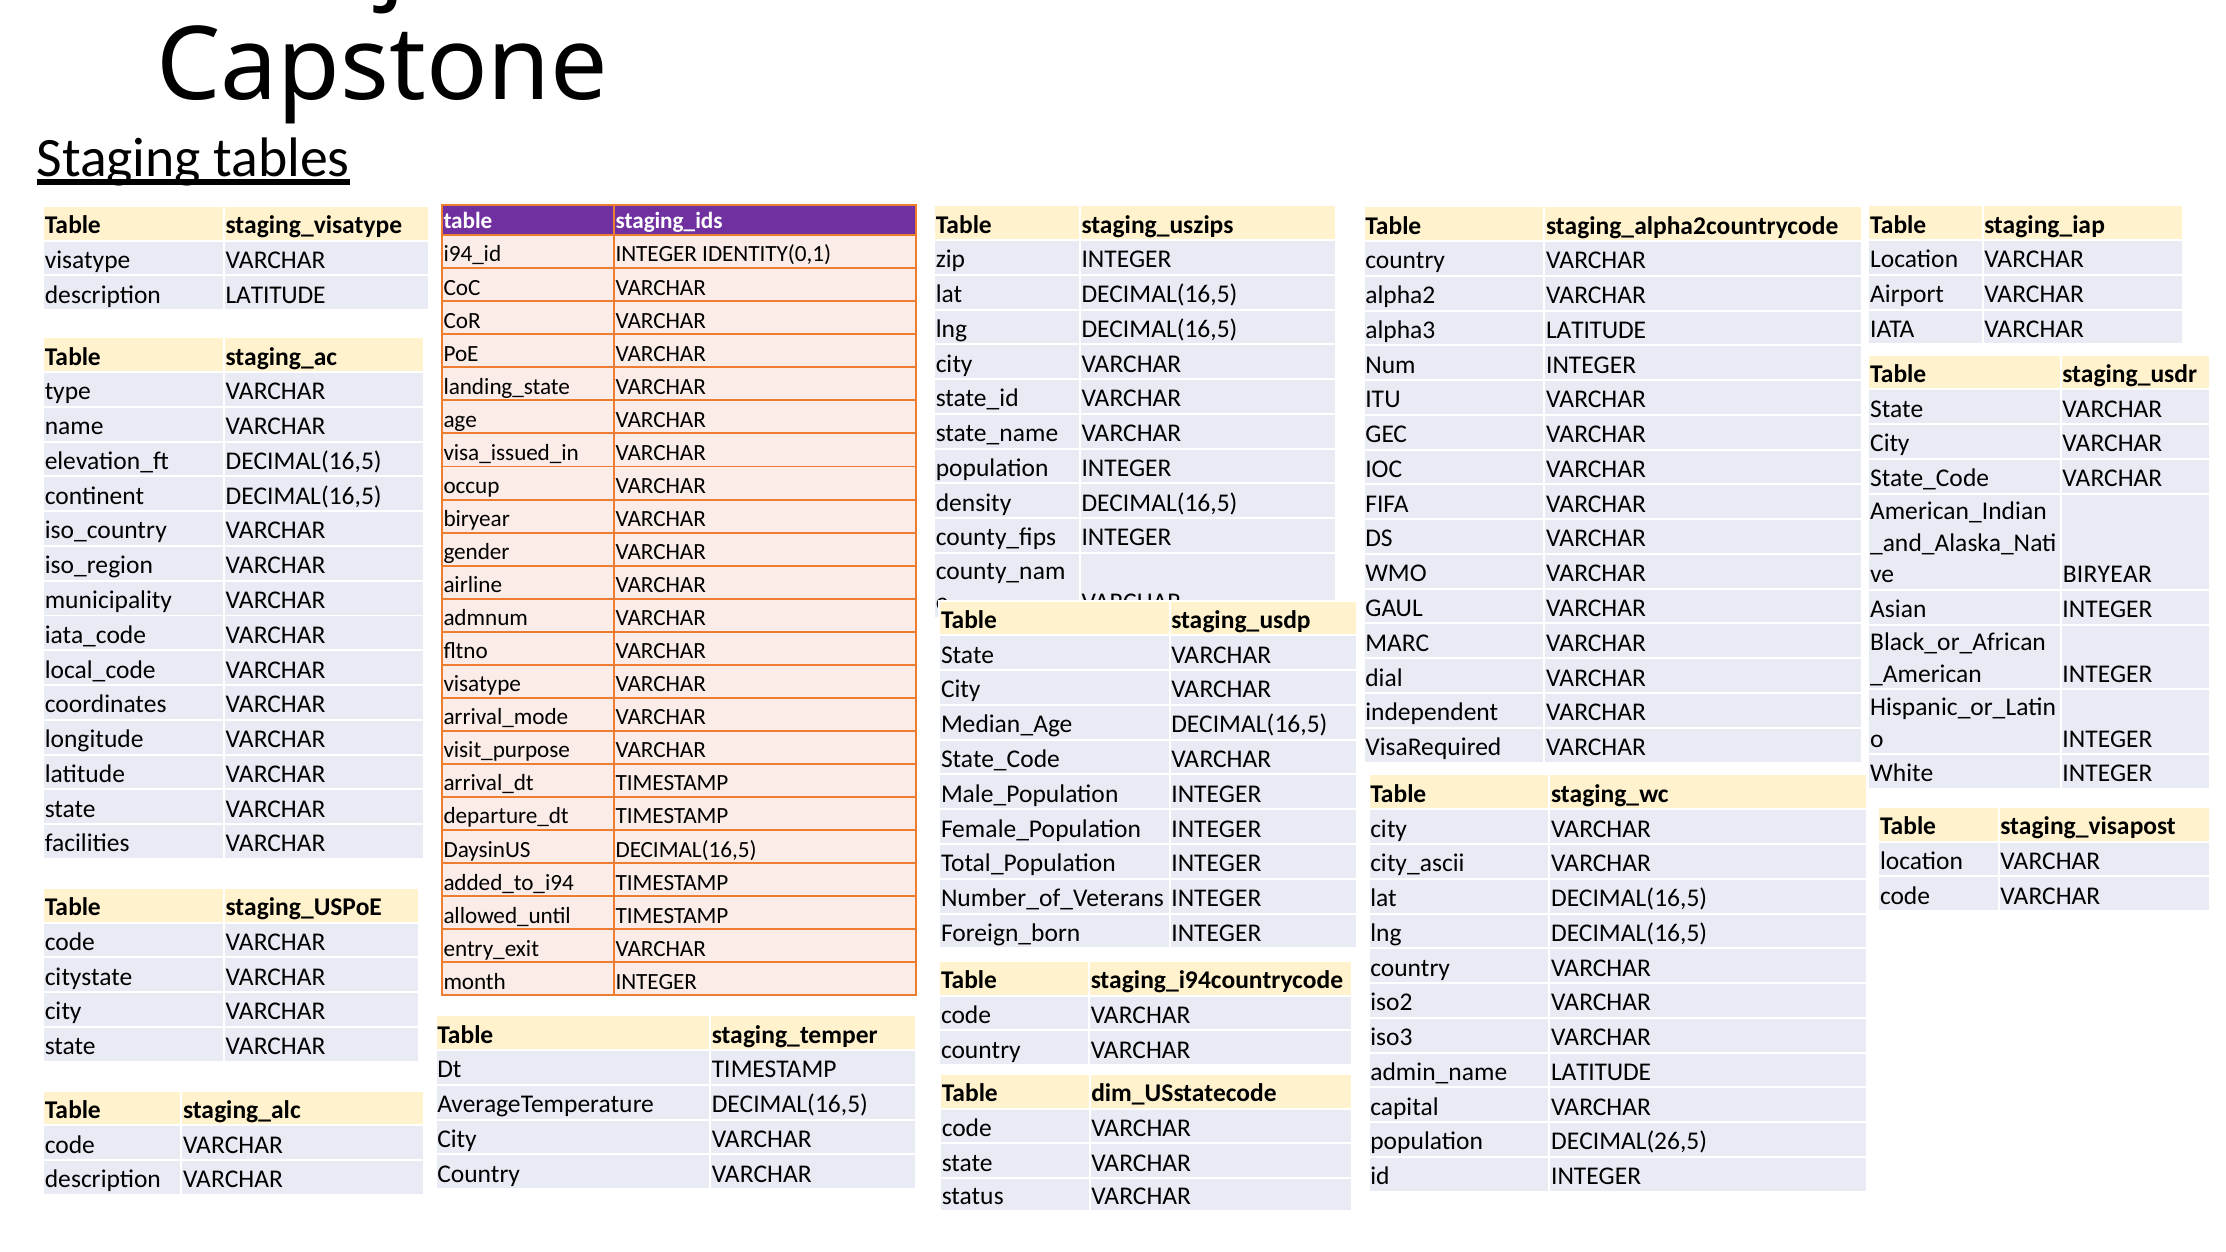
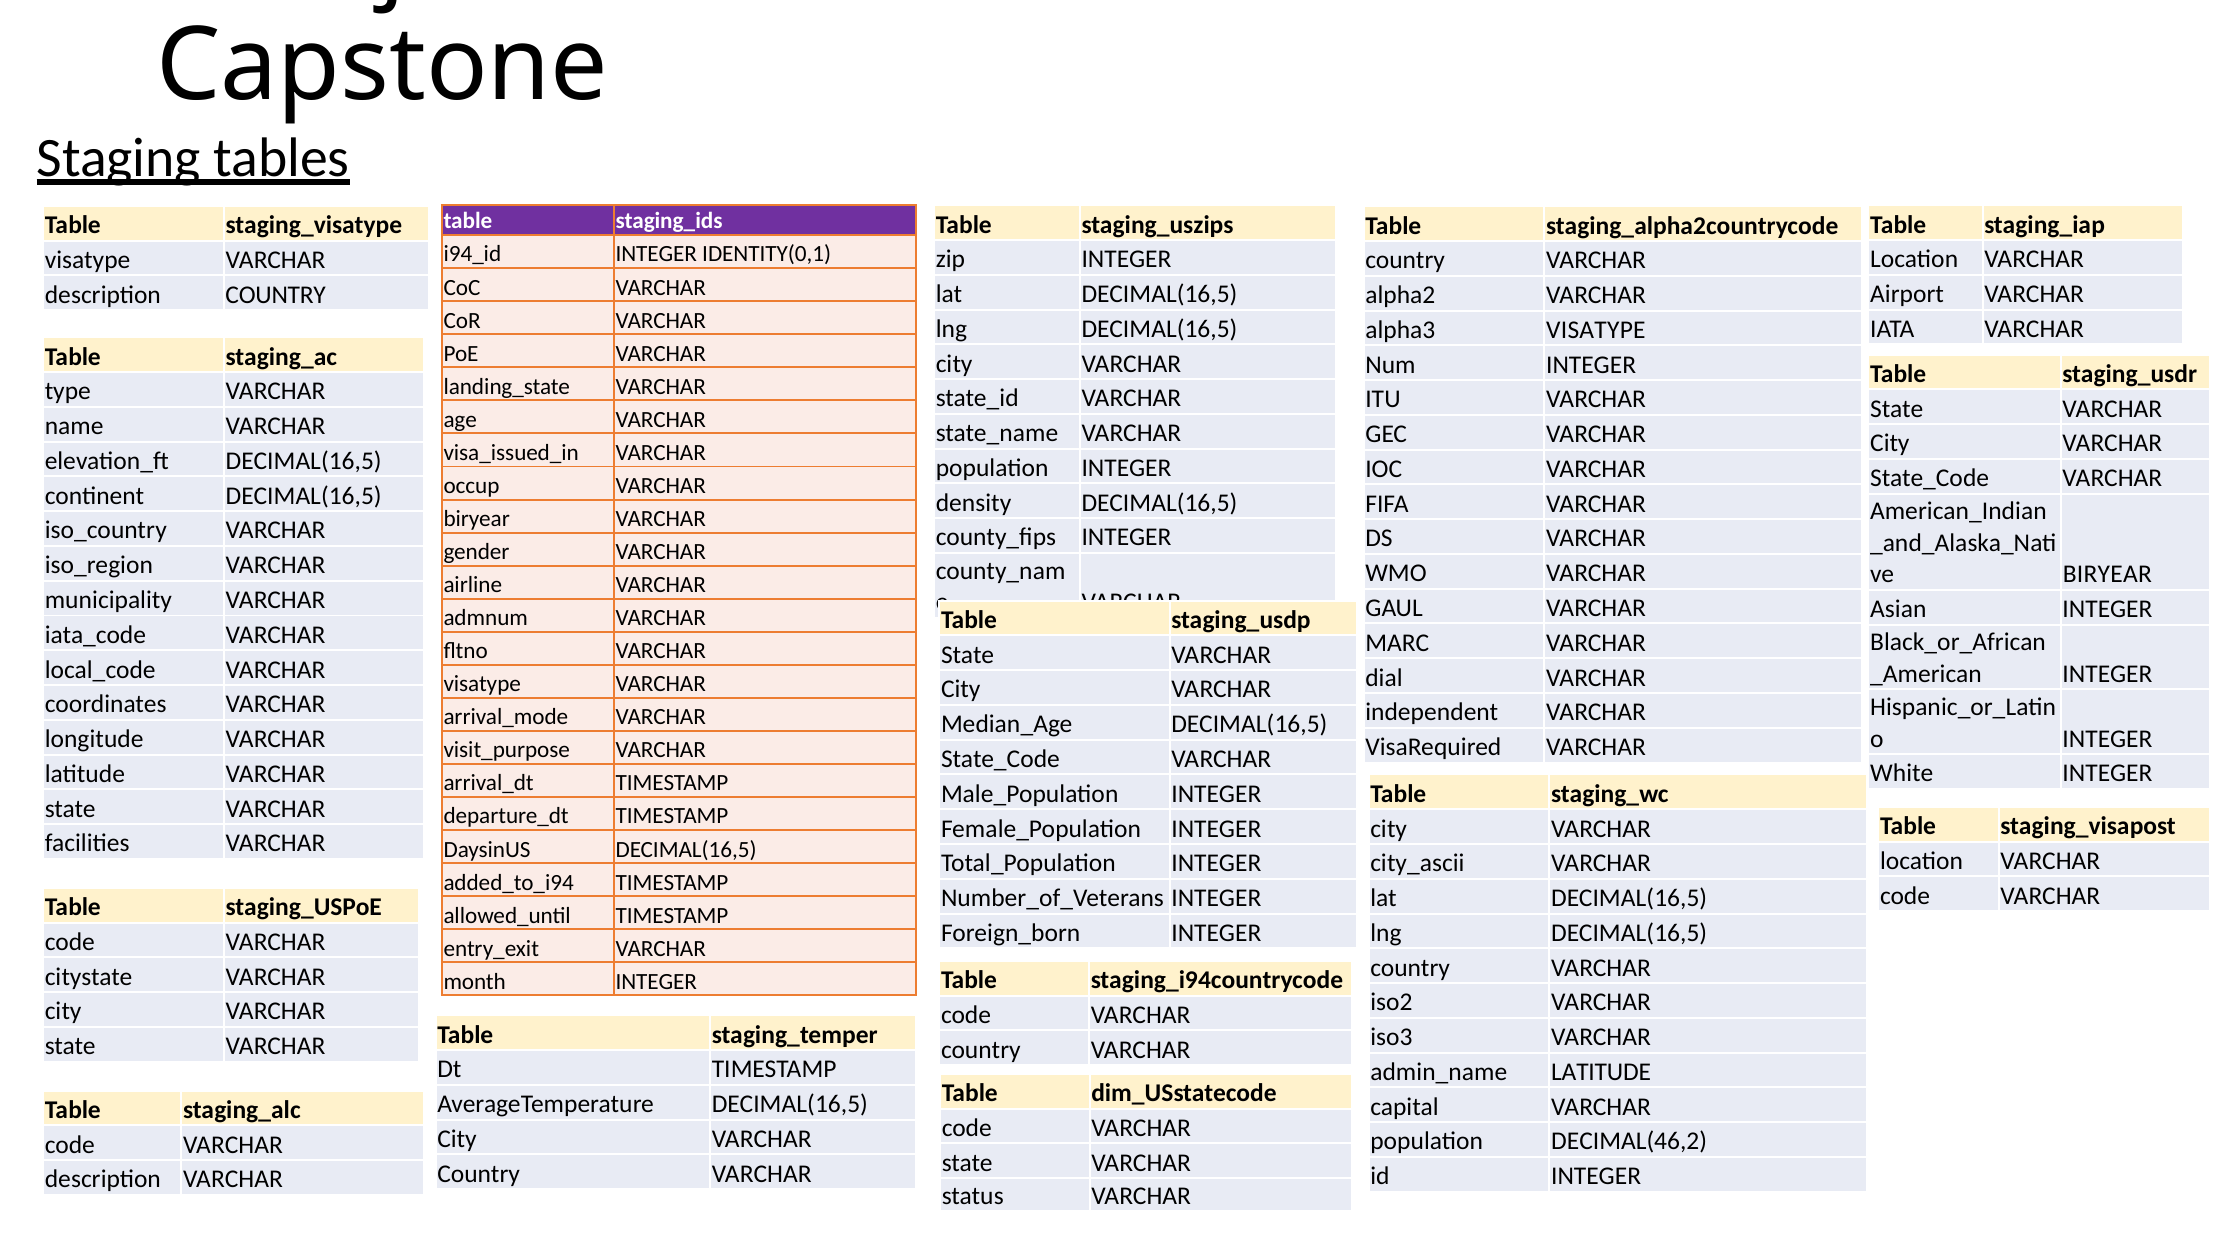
description LATITUDE: LATITUDE -> COUNTRY (276, 295)
alpha3 LATITUDE: LATITUDE -> VISATYPE (1596, 330)
DECIMAL(26,5: DECIMAL(26,5 -> DECIMAL(46,2 (1629, 1142)
